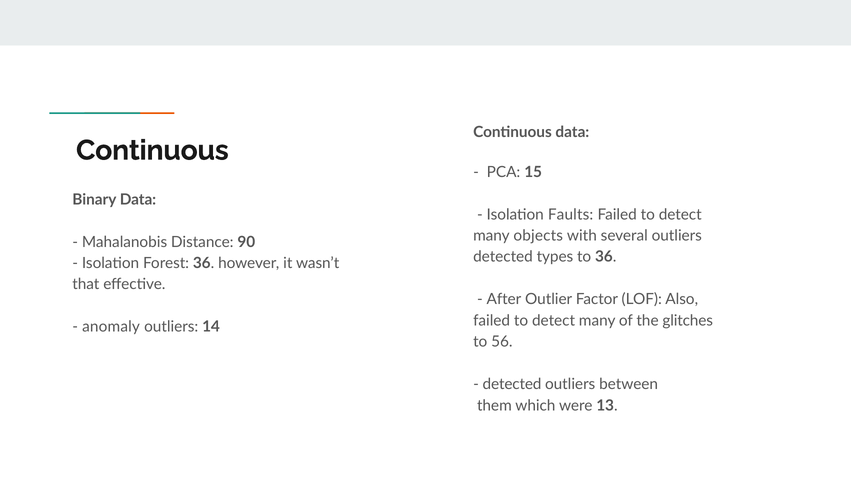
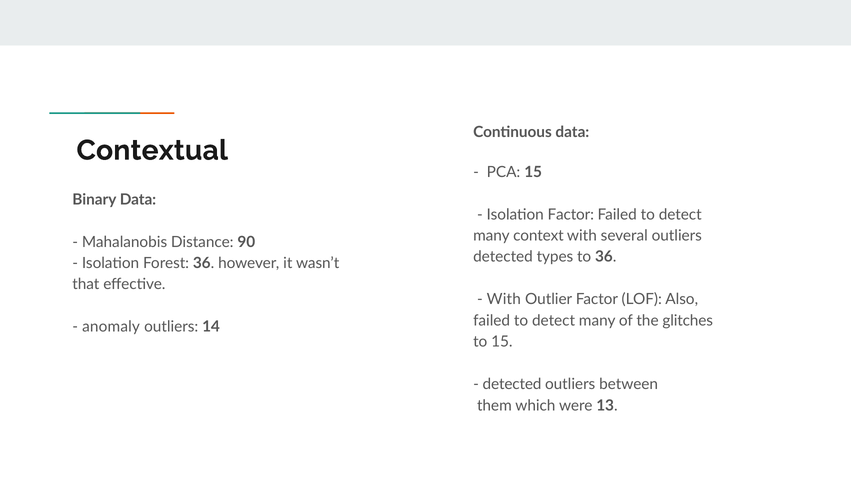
Continuous: Continuous -> Contextual (152, 150)
Isolation Faults: Faults -> Factor (571, 214)
objects: objects -> context (538, 236)
After: After -> With (504, 299)
to 56: 56 -> 15 (502, 342)
